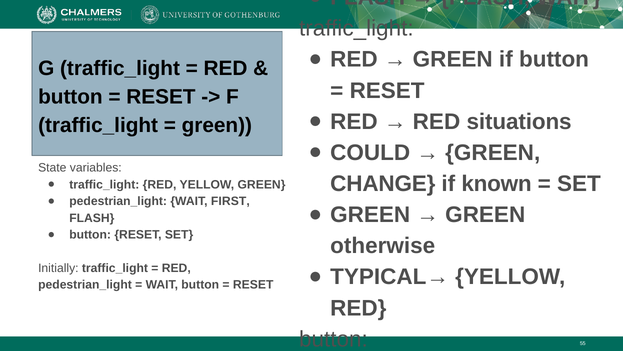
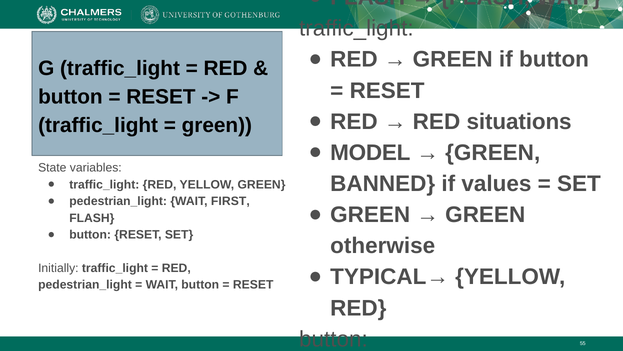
COULD: COULD -> MODEL (370, 152)
CHANGE: CHANGE -> BANNED (383, 184)
known: known -> values (496, 184)
